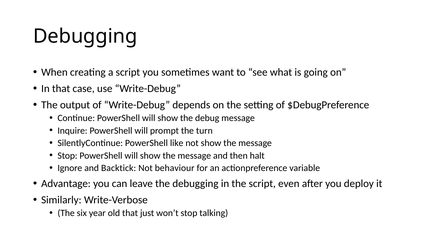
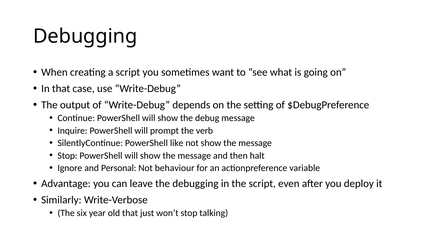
turn: turn -> verb (204, 131)
Backtick: Backtick -> Personal (119, 168)
